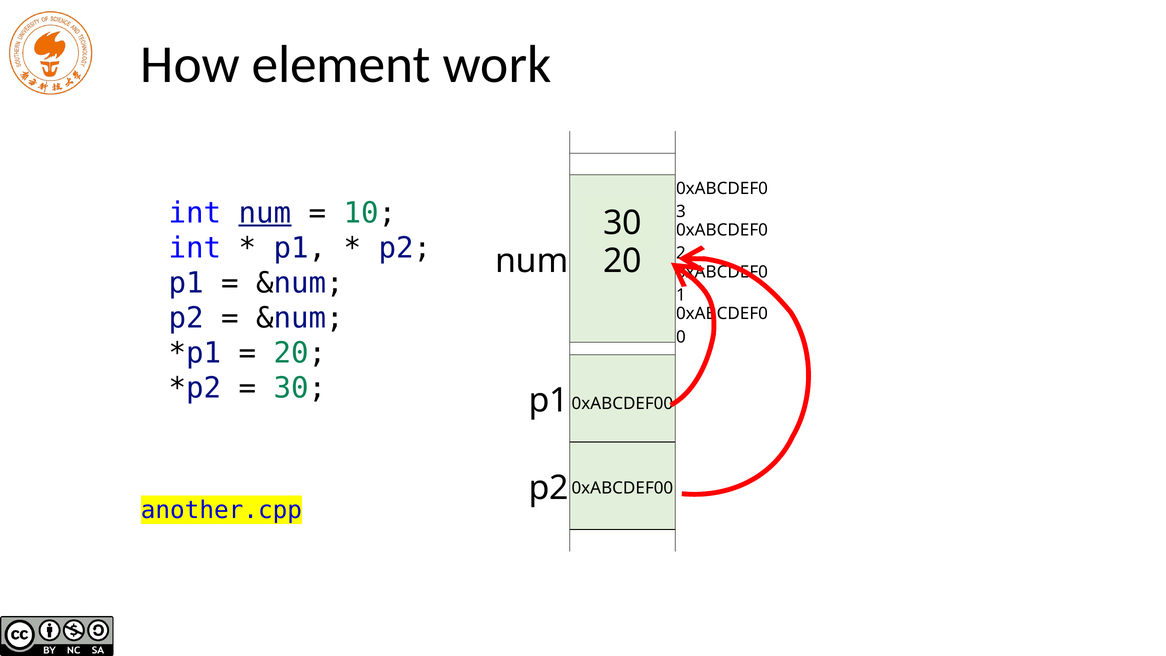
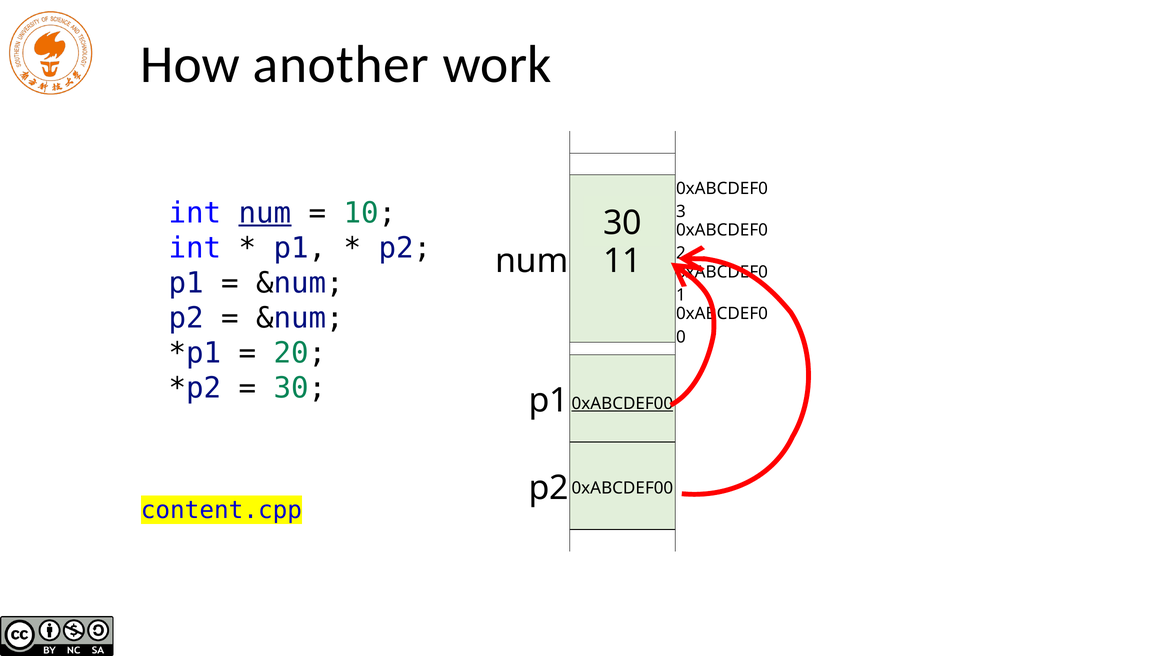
element: element -> another (341, 65)
num 20: 20 -> 11 (622, 261)
0xABCDEF00 underline: none -> present (622, 404)
another.cpp: another.cpp -> content.cpp (221, 510)
